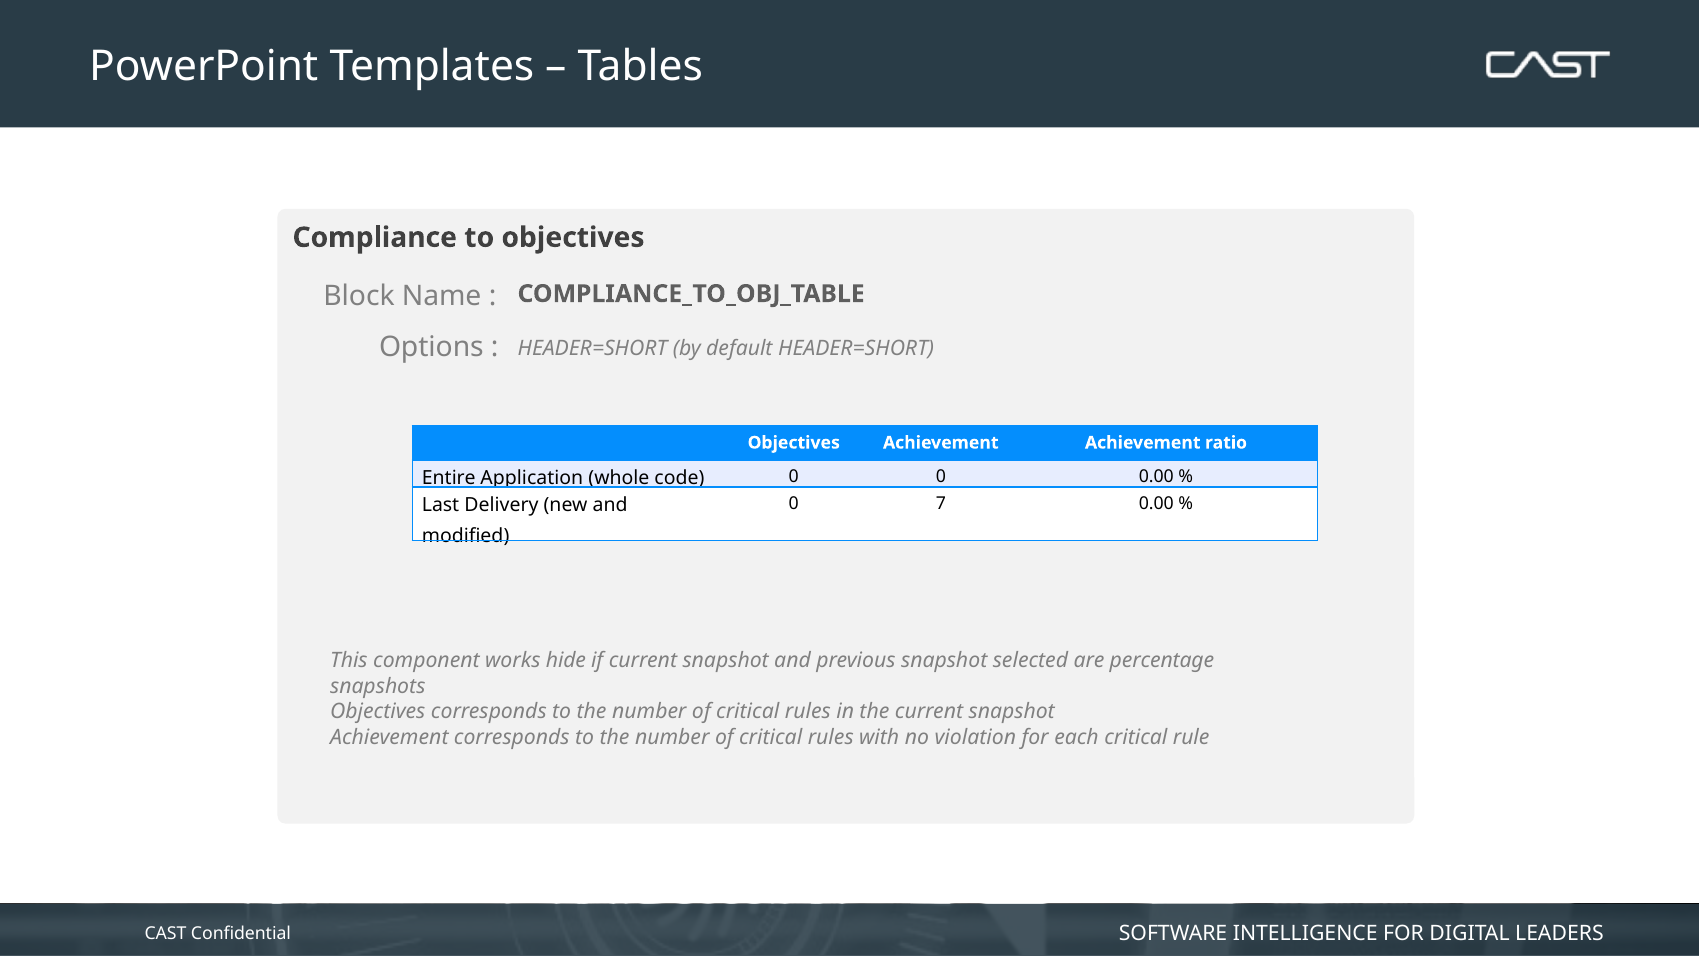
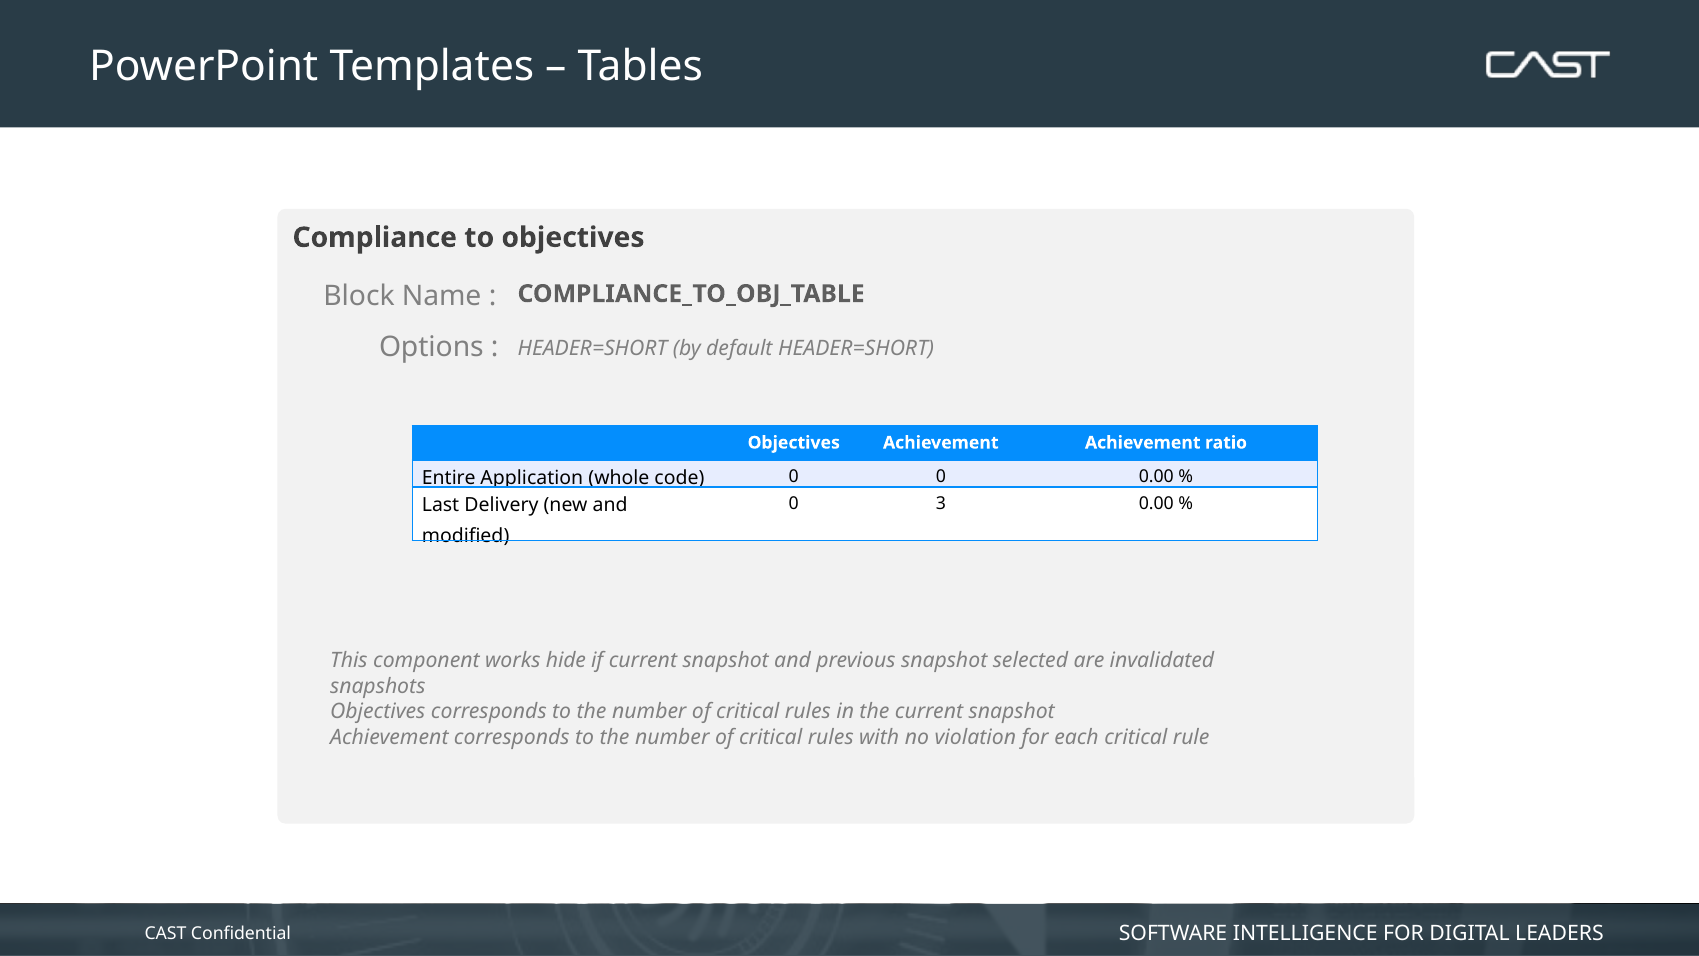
7: 7 -> 3 (941, 503)
percentage: percentage -> invalidated (1162, 661)
